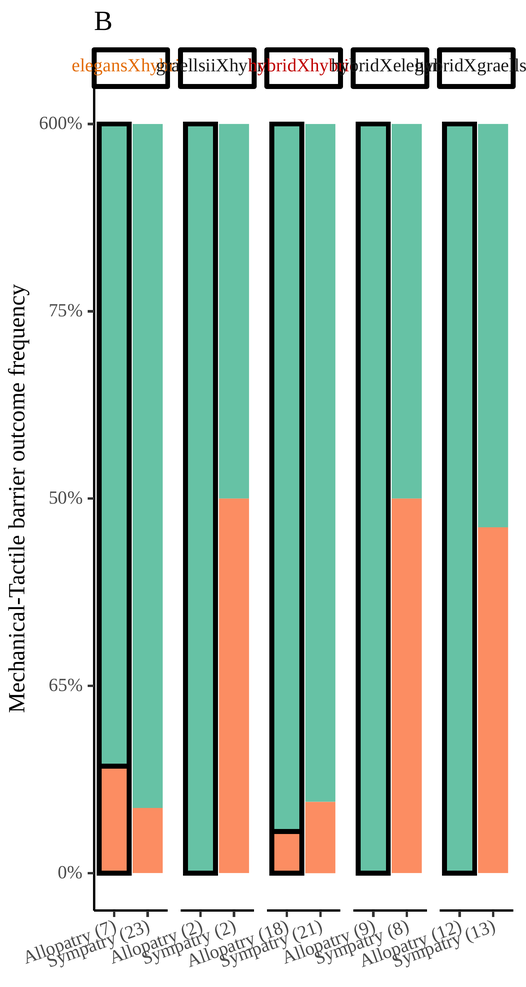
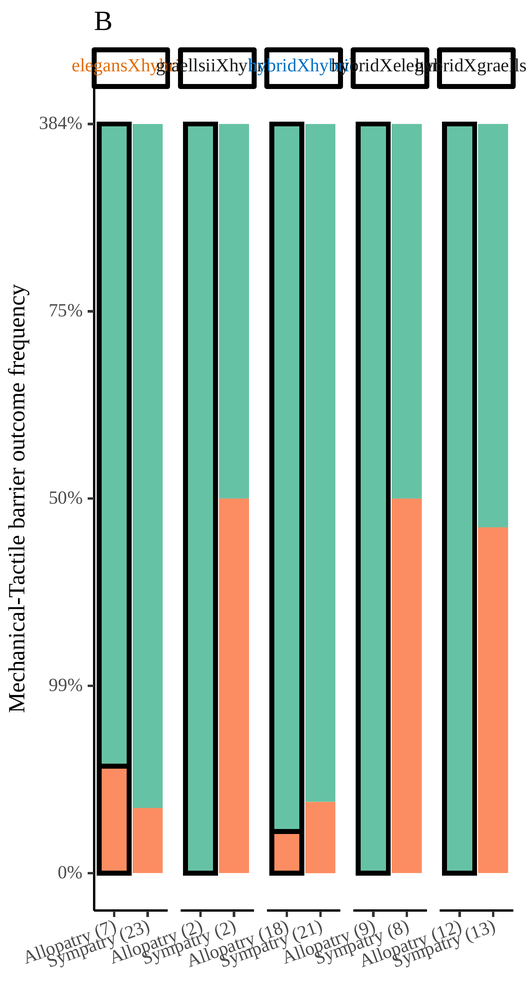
hybridXhybrid colour: red -> blue (303, 65)
600%: 600% -> 384% (61, 123)
65%: 65% -> 99% (66, 685)
